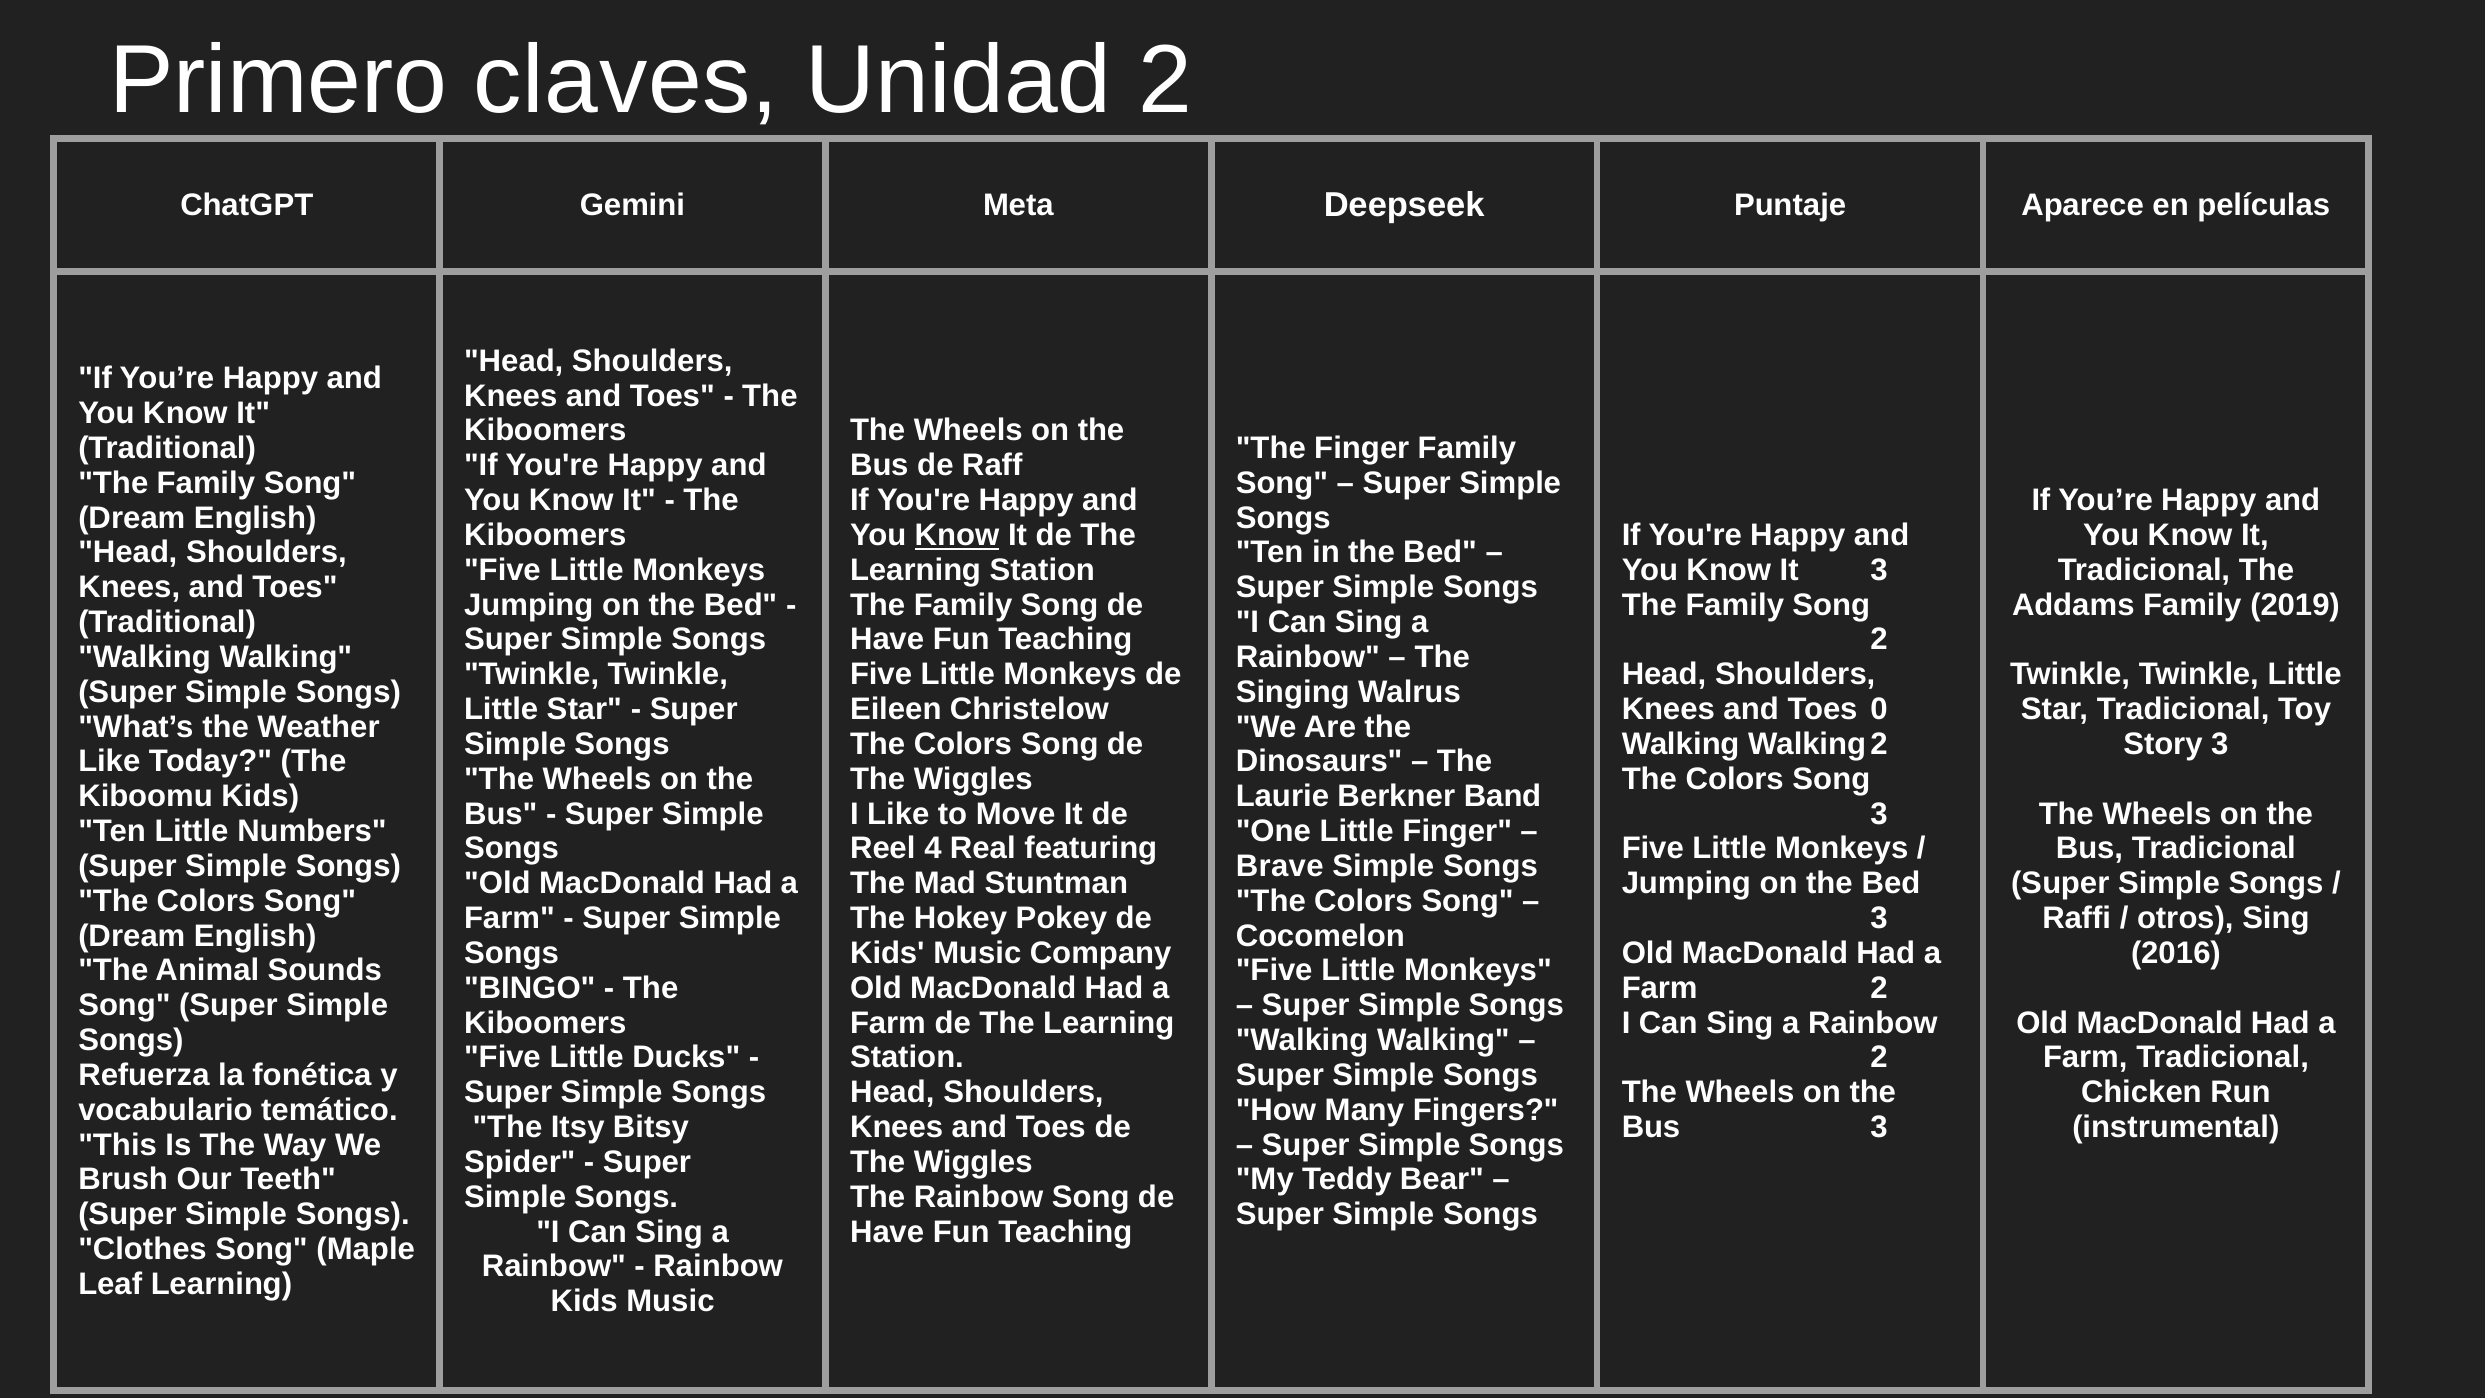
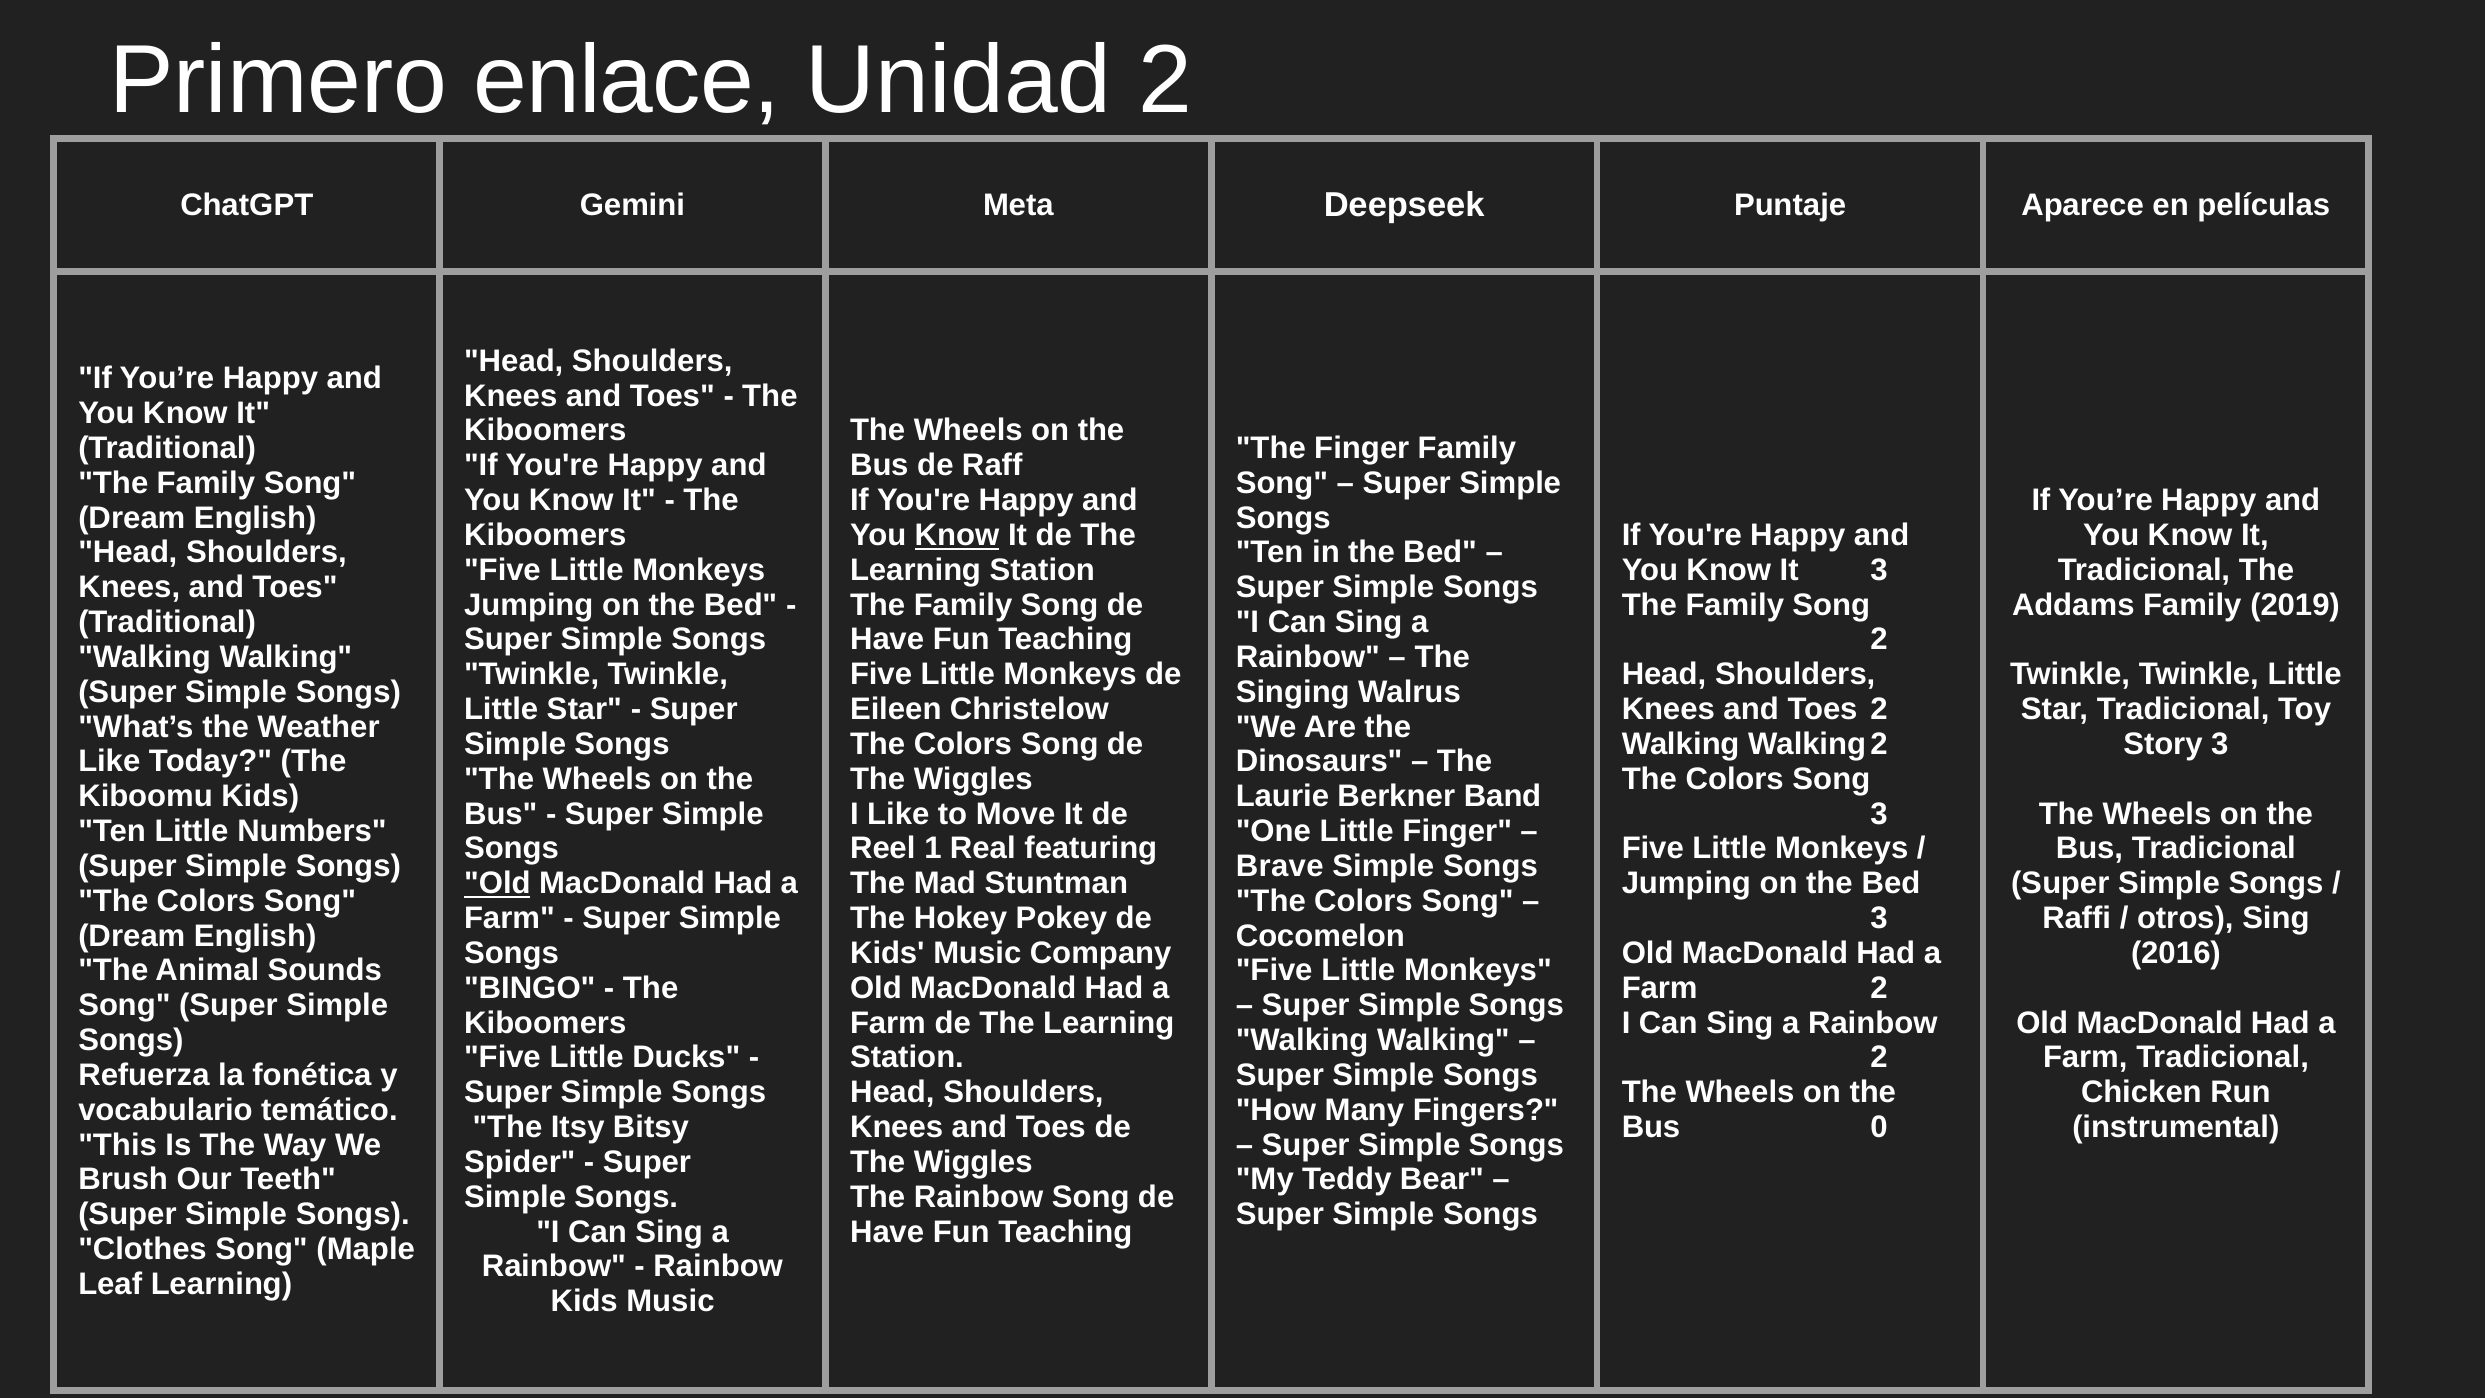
claves: claves -> enlace (627, 80)
Toes 0: 0 -> 2 (1879, 709)
4: 4 -> 1 (933, 849)
Old underline: none -> present (497, 883)
Bus 3: 3 -> 0 (1879, 1127)
